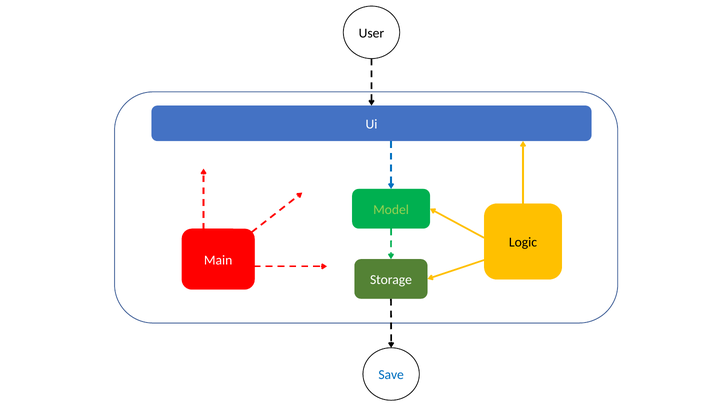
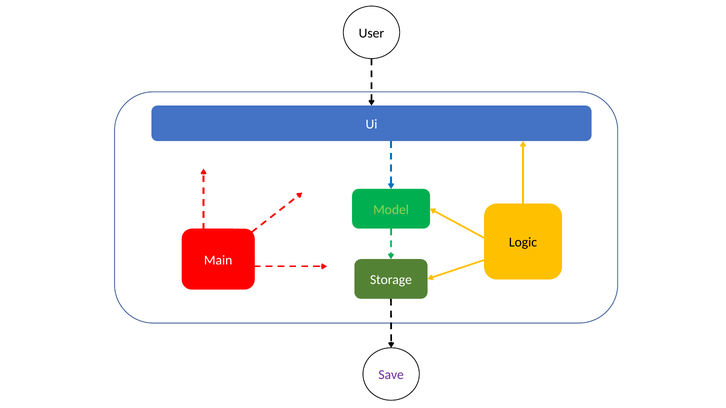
Save colour: blue -> purple (391, 375)
